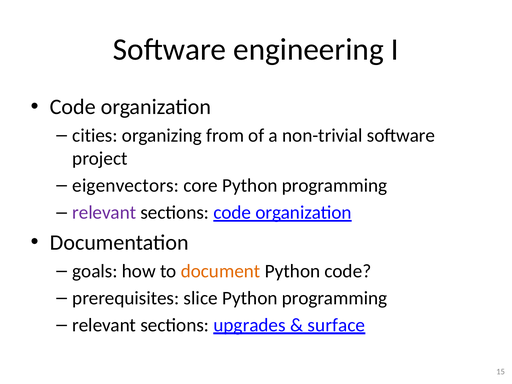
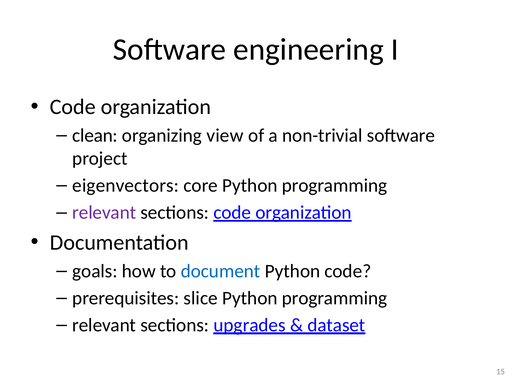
cities: cities -> clean (95, 135)
from: from -> view (225, 135)
document colour: orange -> blue (221, 271)
surface: surface -> dataset (336, 325)
